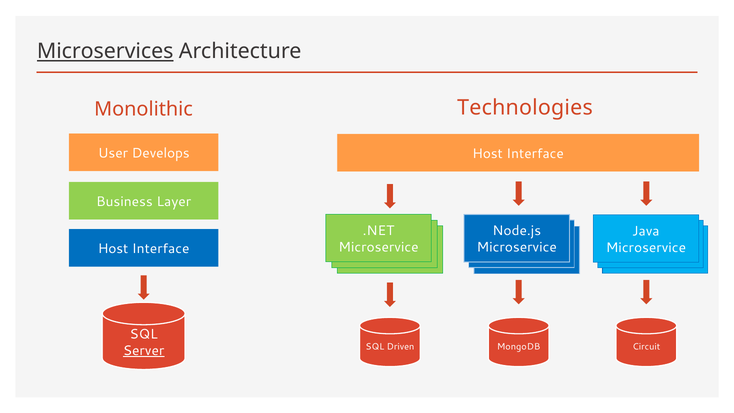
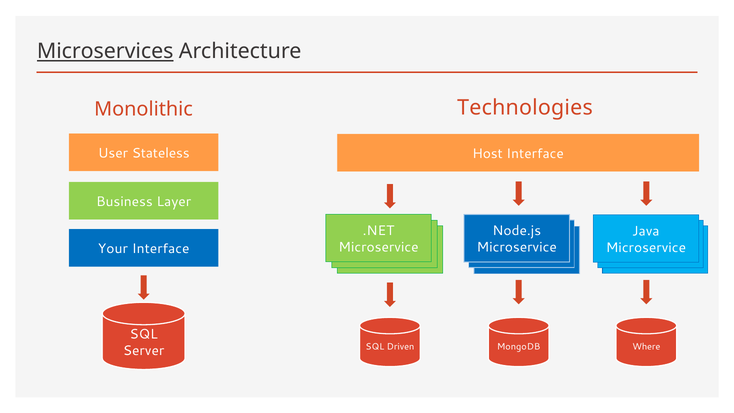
Develops: Develops -> Stateless (161, 153)
Host: Host -> Your (113, 249)
Circuit: Circuit -> Where (646, 347)
Server underline: present -> none (144, 351)
